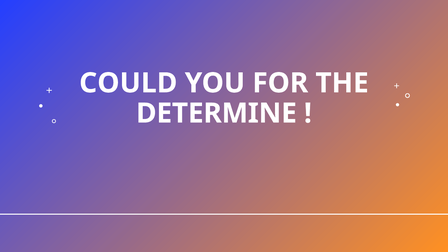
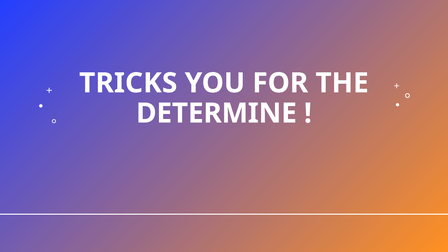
COULD: COULD -> TRICKS (128, 83)
